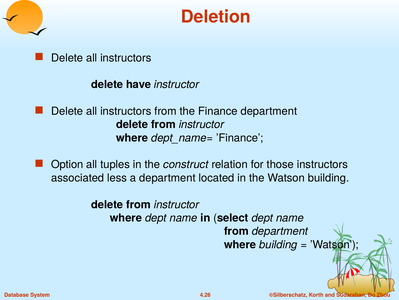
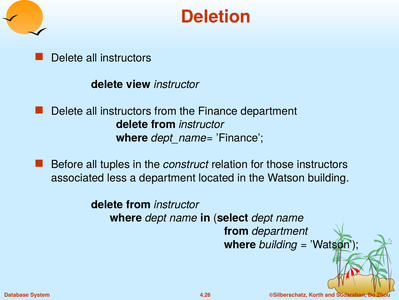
have: have -> view (138, 84)
Option: Option -> Before (67, 164)
